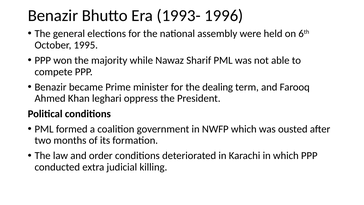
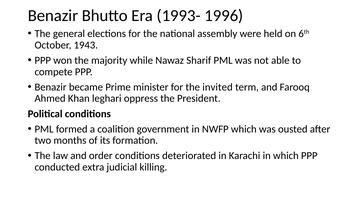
1995: 1995 -> 1943 (86, 45)
dealing: dealing -> invited (218, 87)
